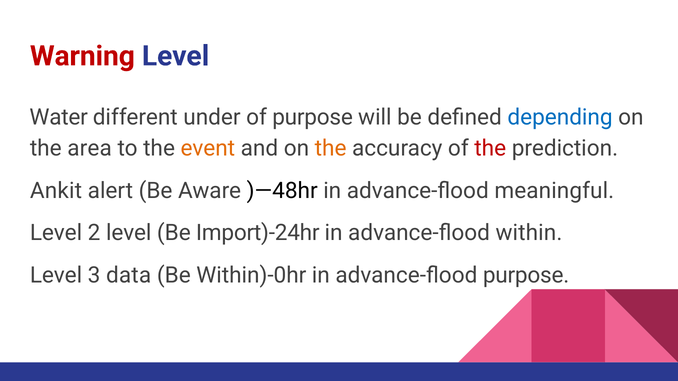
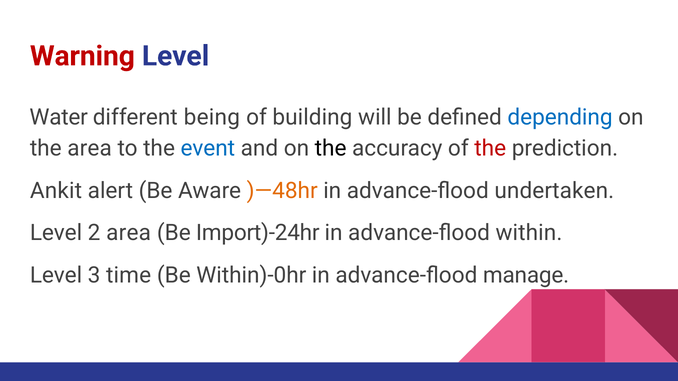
under: under -> being (212, 117)
of purpose: purpose -> building (312, 117)
event colour: orange -> blue (208, 148)
the colour: orange -> black (331, 148)
)—48hr colour: black -> orange (282, 191)
meaningful: meaningful -> undertaken (554, 191)
2 level: level -> area (129, 233)
data: data -> time (129, 276)
advance-flood purpose: purpose -> manage (526, 276)
